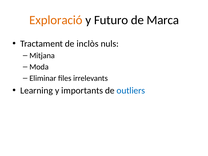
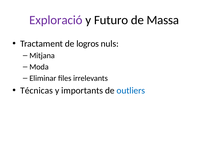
Exploració colour: orange -> purple (56, 20)
Marca: Marca -> Massa (163, 20)
inclòs: inclòs -> logros (88, 44)
Learning: Learning -> Técnicas (37, 91)
